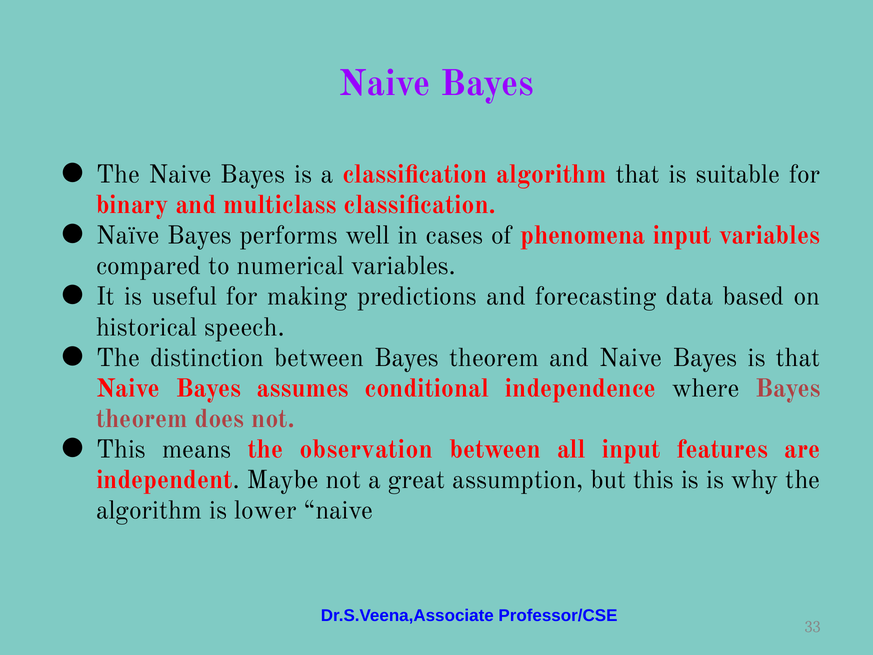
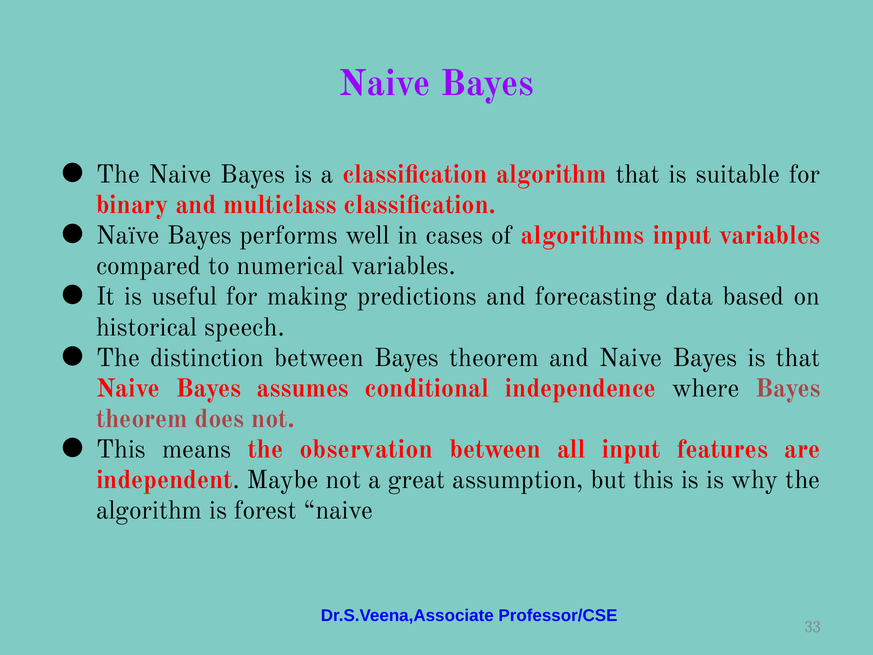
phenomena: phenomena -> algorithms (582, 235)
lower: lower -> forest (266, 510)
